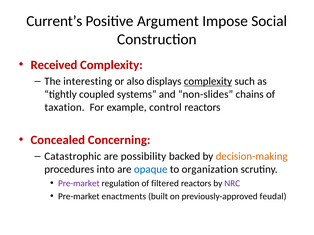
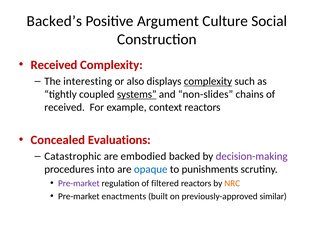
Current’s: Current’s -> Backed’s (54, 21)
Impose: Impose -> Culture (225, 21)
systems underline: none -> present (137, 95)
taxation: taxation -> received (65, 108)
control: control -> context (166, 108)
Concerning: Concerning -> Evaluations (119, 140)
possibility: possibility -> embodied (143, 157)
decision-making colour: orange -> purple (252, 157)
organization: organization -> punishments (210, 170)
NRC colour: purple -> orange (232, 184)
feudal: feudal -> similar (273, 197)
